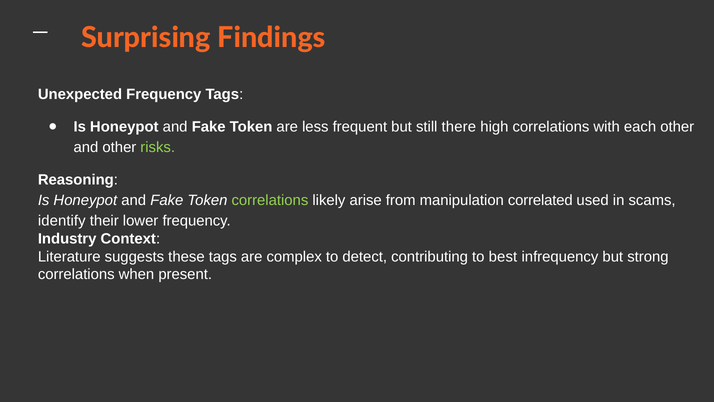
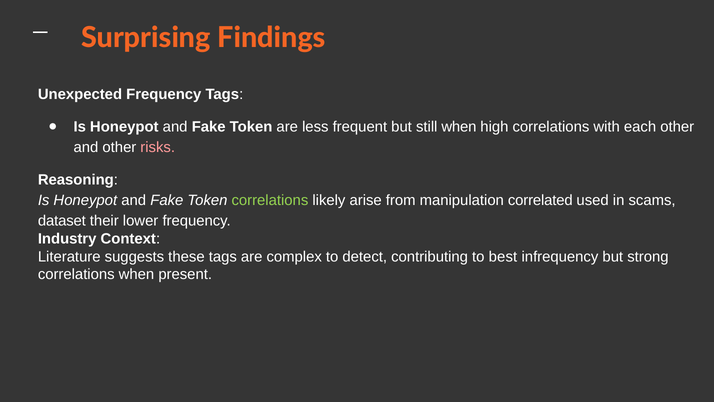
still there: there -> when (459, 127)
risks colour: light green -> pink (158, 147)
identify: identify -> dataset (62, 221)
